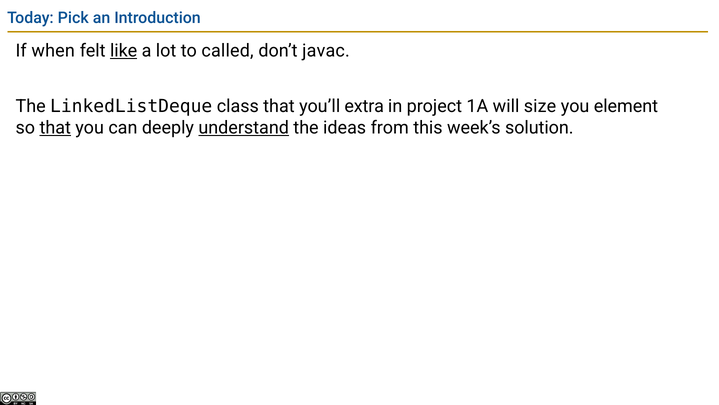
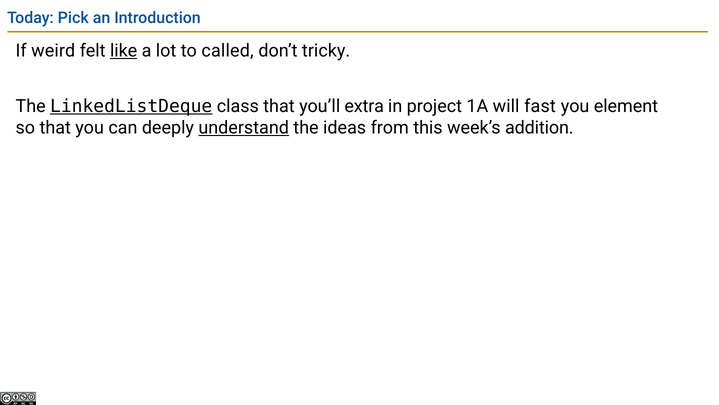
when: when -> weird (53, 51)
javac: javac -> tricky (326, 51)
LinkedListDeque underline: none -> present (131, 106)
size: size -> fast (540, 106)
that underline: present -> none (55, 128)
solution: solution -> addition (539, 128)
